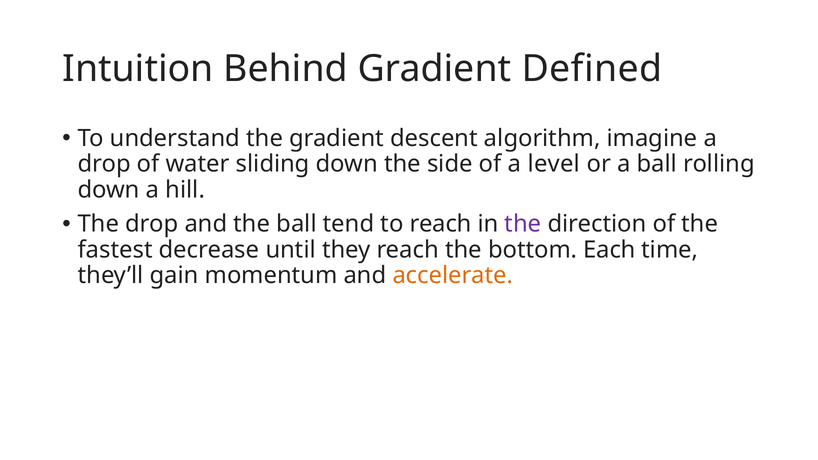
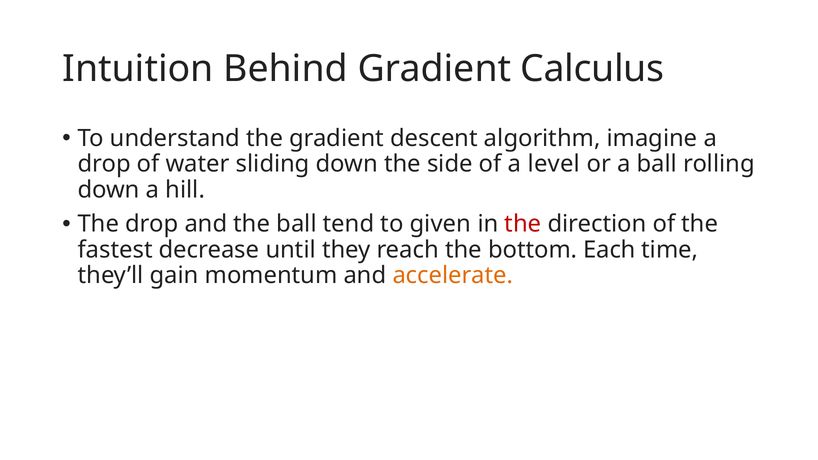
Defined: Defined -> Calculus (592, 69)
to reach: reach -> given (440, 224)
the colour: purple -> red (523, 224)
